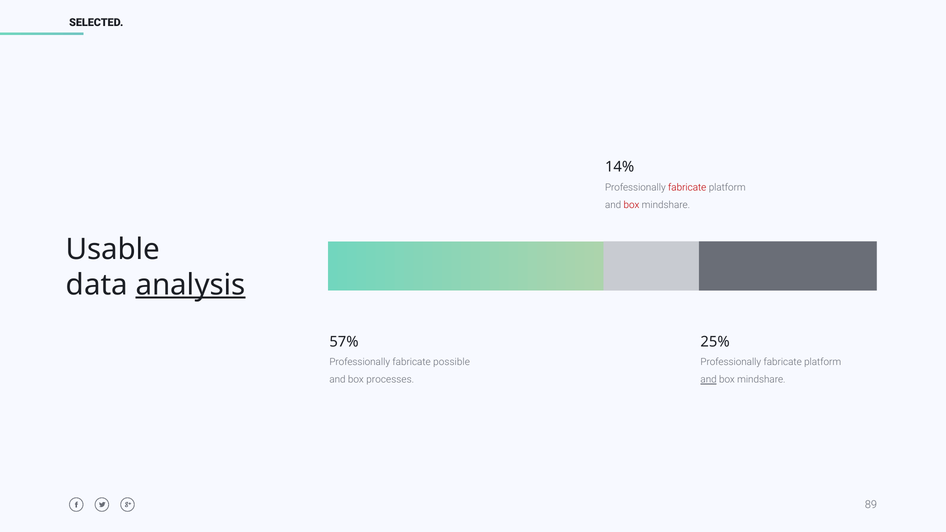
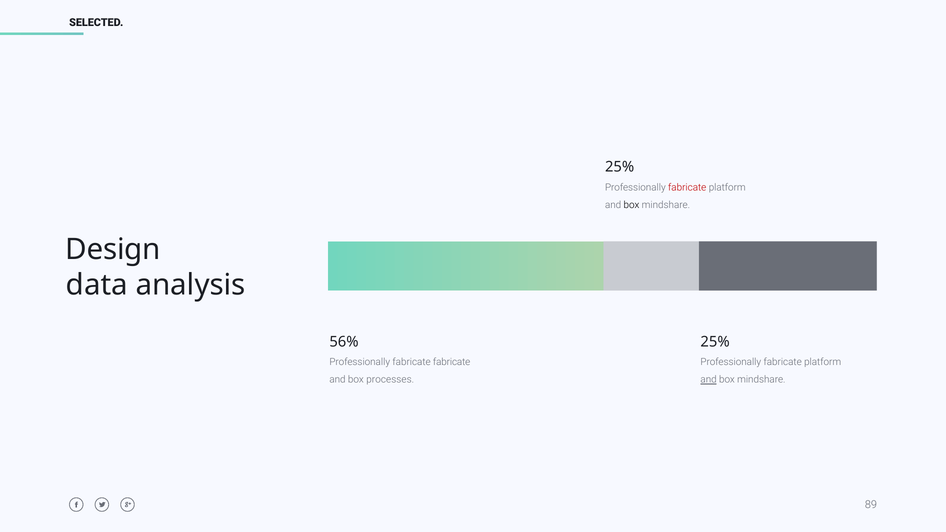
14%: 14% -> 25% (620, 167)
box colour: red -> black (631, 205)
Usable: Usable -> Design (113, 249)
analysis underline: present -> none (191, 285)
57%: 57% -> 56% (344, 342)
fabricate possible: possible -> fabricate (452, 362)
